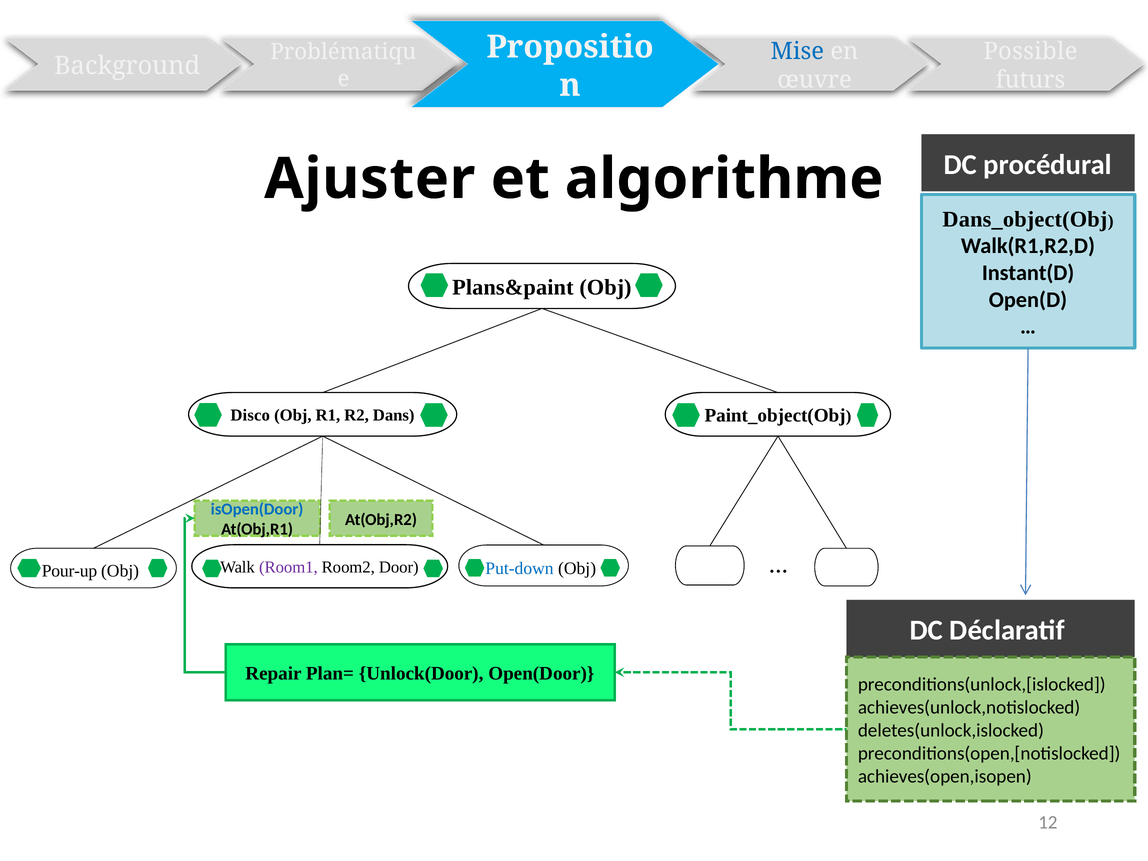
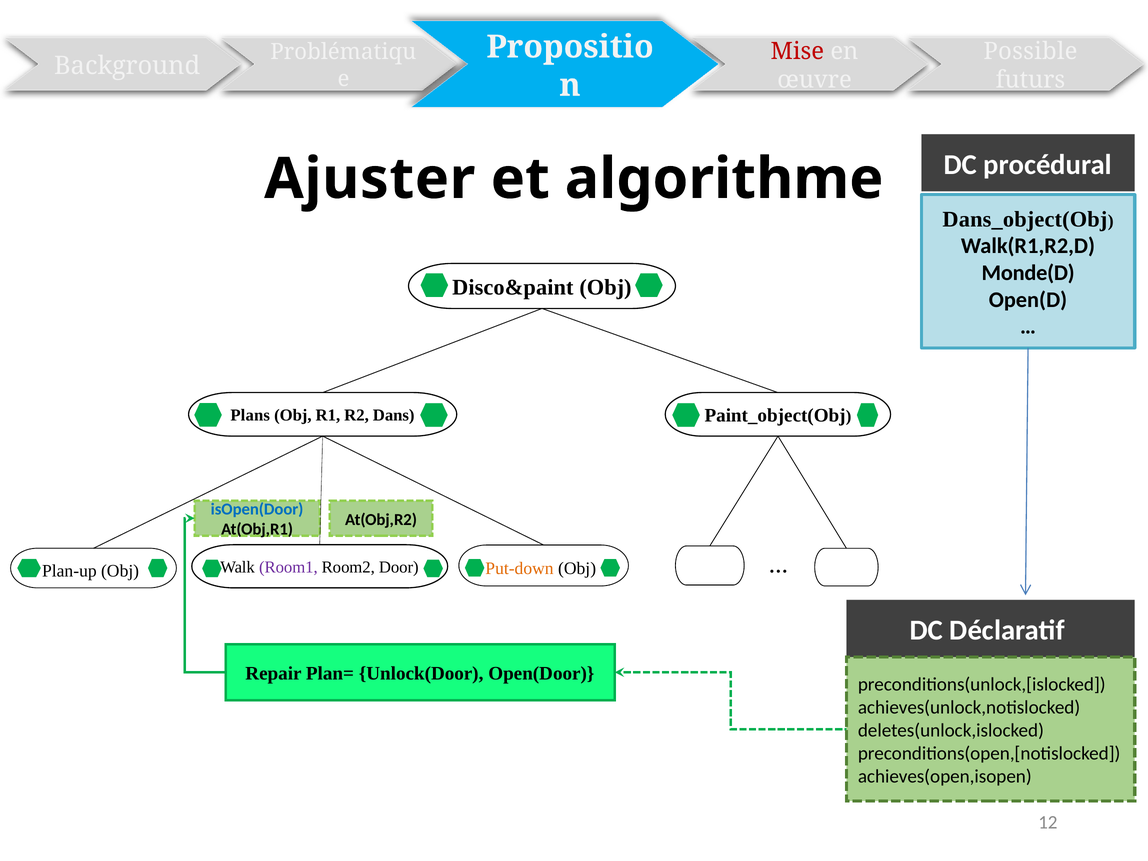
Mise colour: blue -> red (797, 51)
Instant(D: Instant(D -> Monde(D (1028, 273)
Plans&paint: Plans&paint -> Disco&paint (513, 287)
Disco: Disco -> Plans (250, 415)
Put-down colour: blue -> orange (519, 569)
Pour-up: Pour-up -> Plan-up (69, 571)
